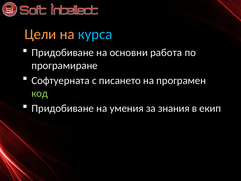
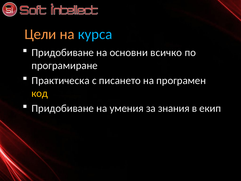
работа: работа -> всичко (166, 53)
Софтуерната: Софтуерната -> Практическа (61, 80)
код colour: light green -> yellow (40, 93)
